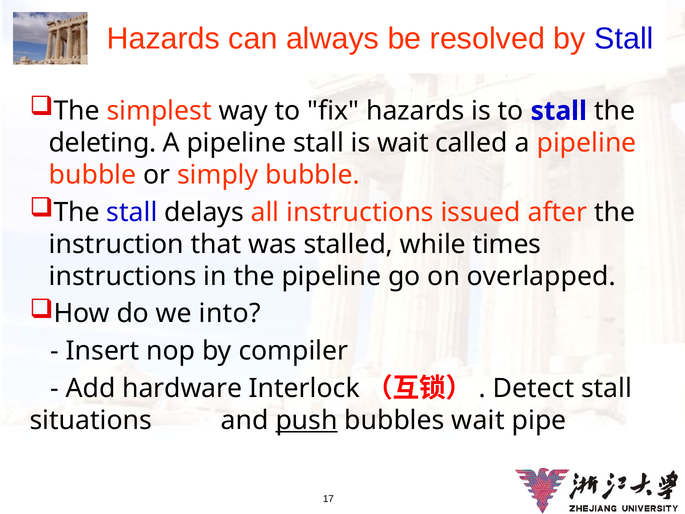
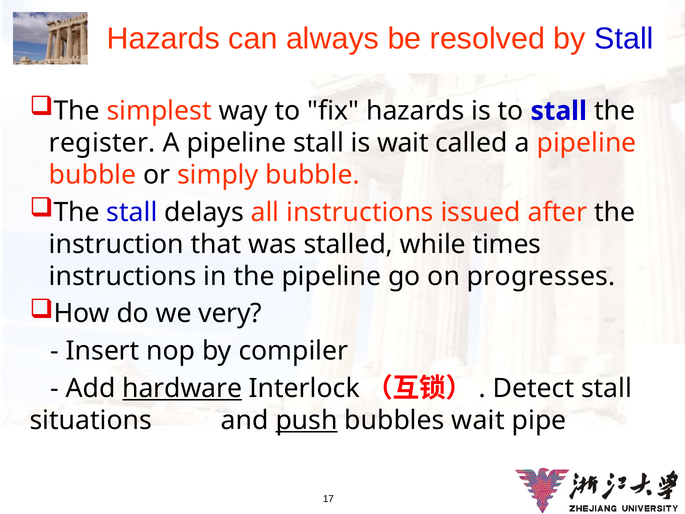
deleting: deleting -> register (102, 143)
overlapped: overlapped -> progresses (541, 276)
into: into -> very (230, 314)
hardware underline: none -> present (182, 388)
